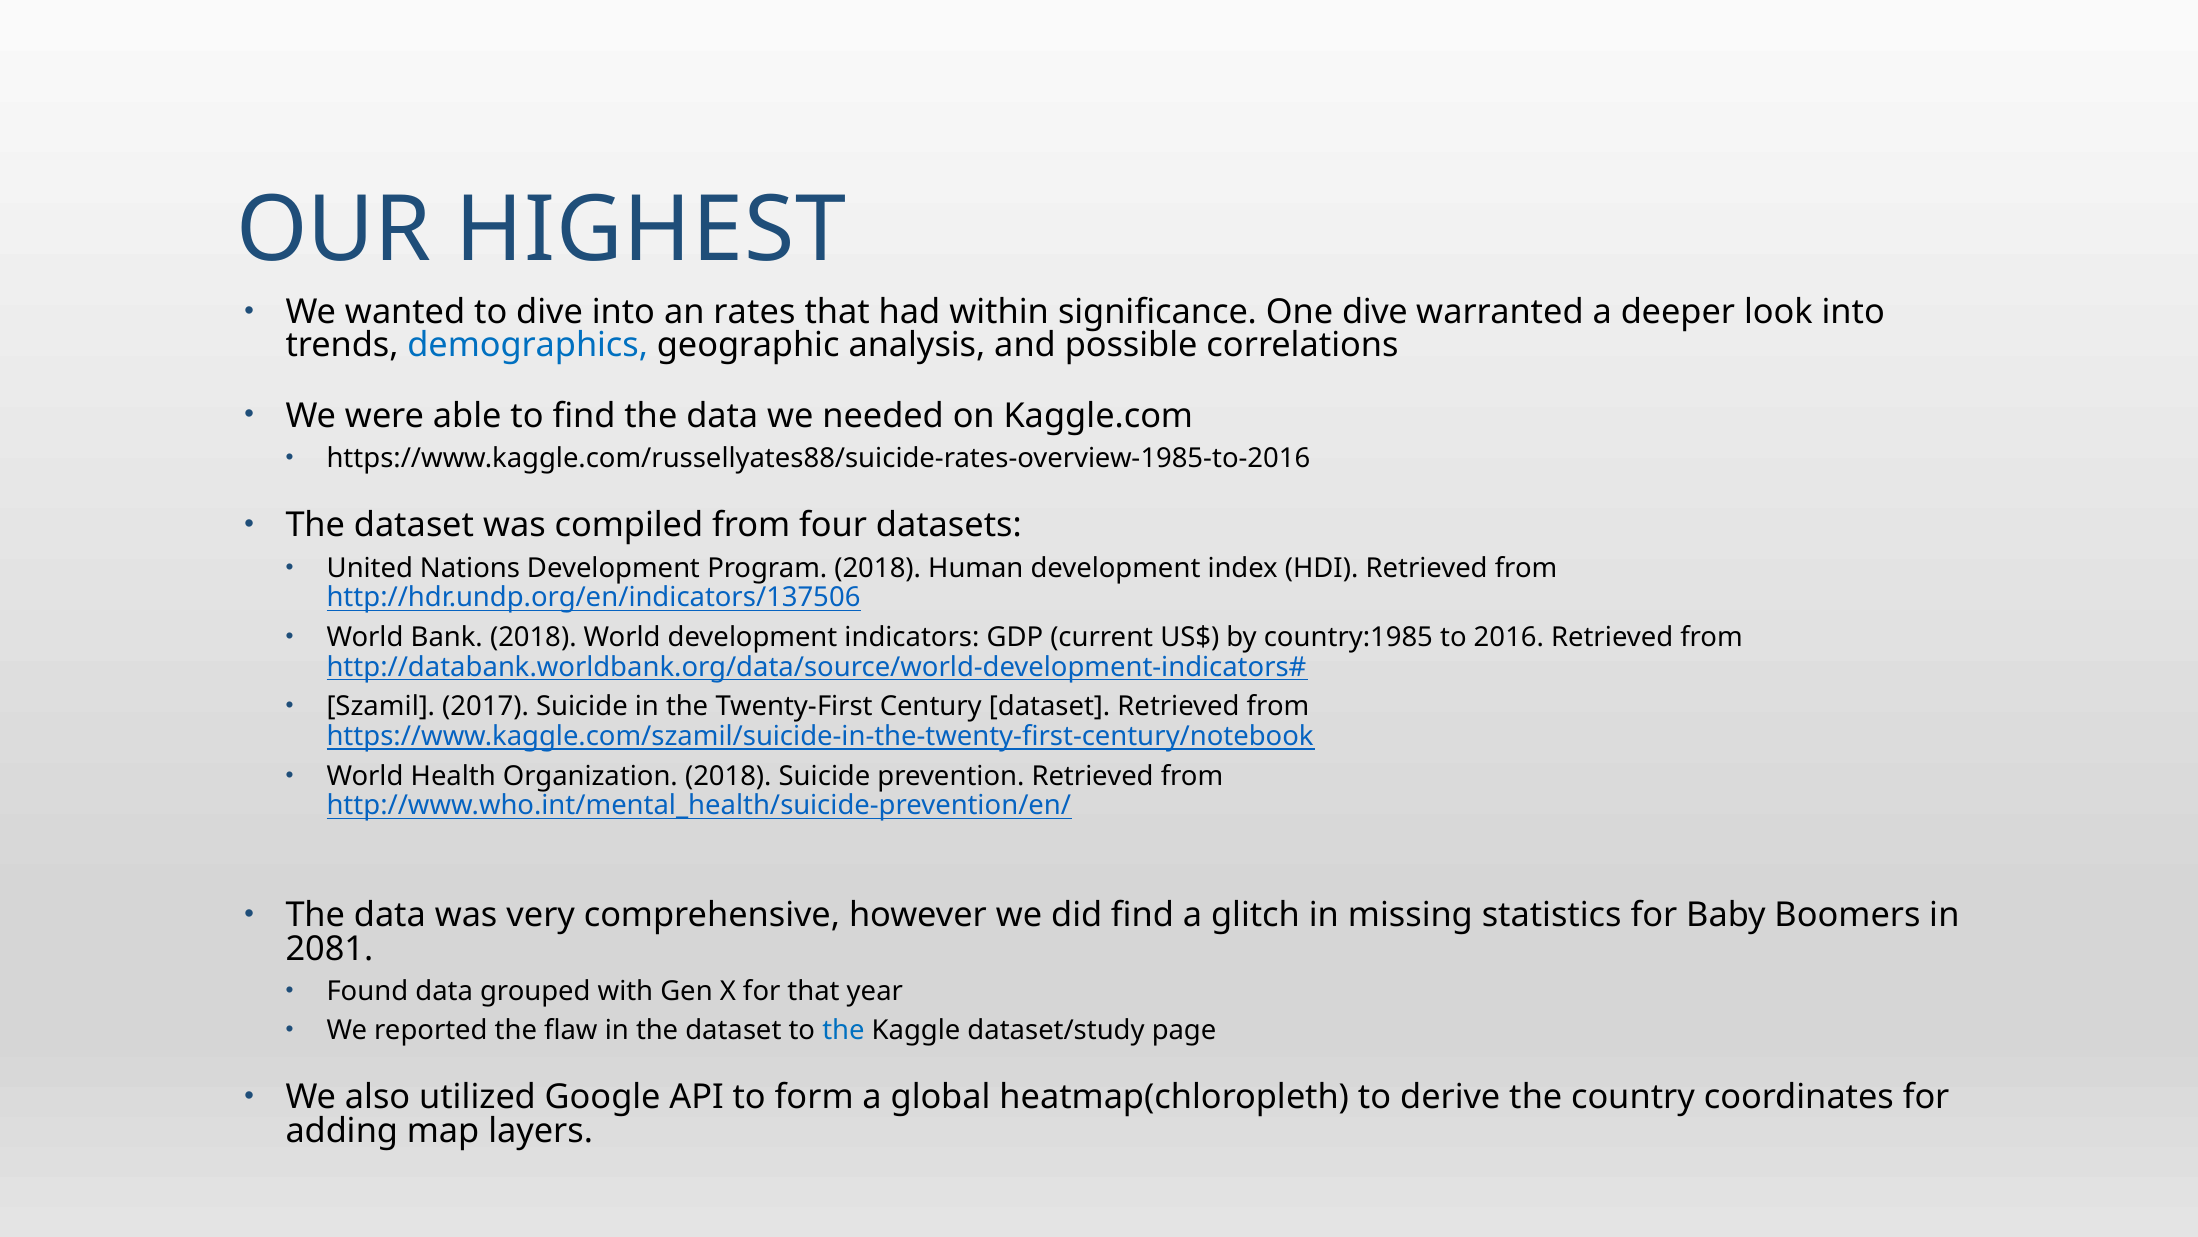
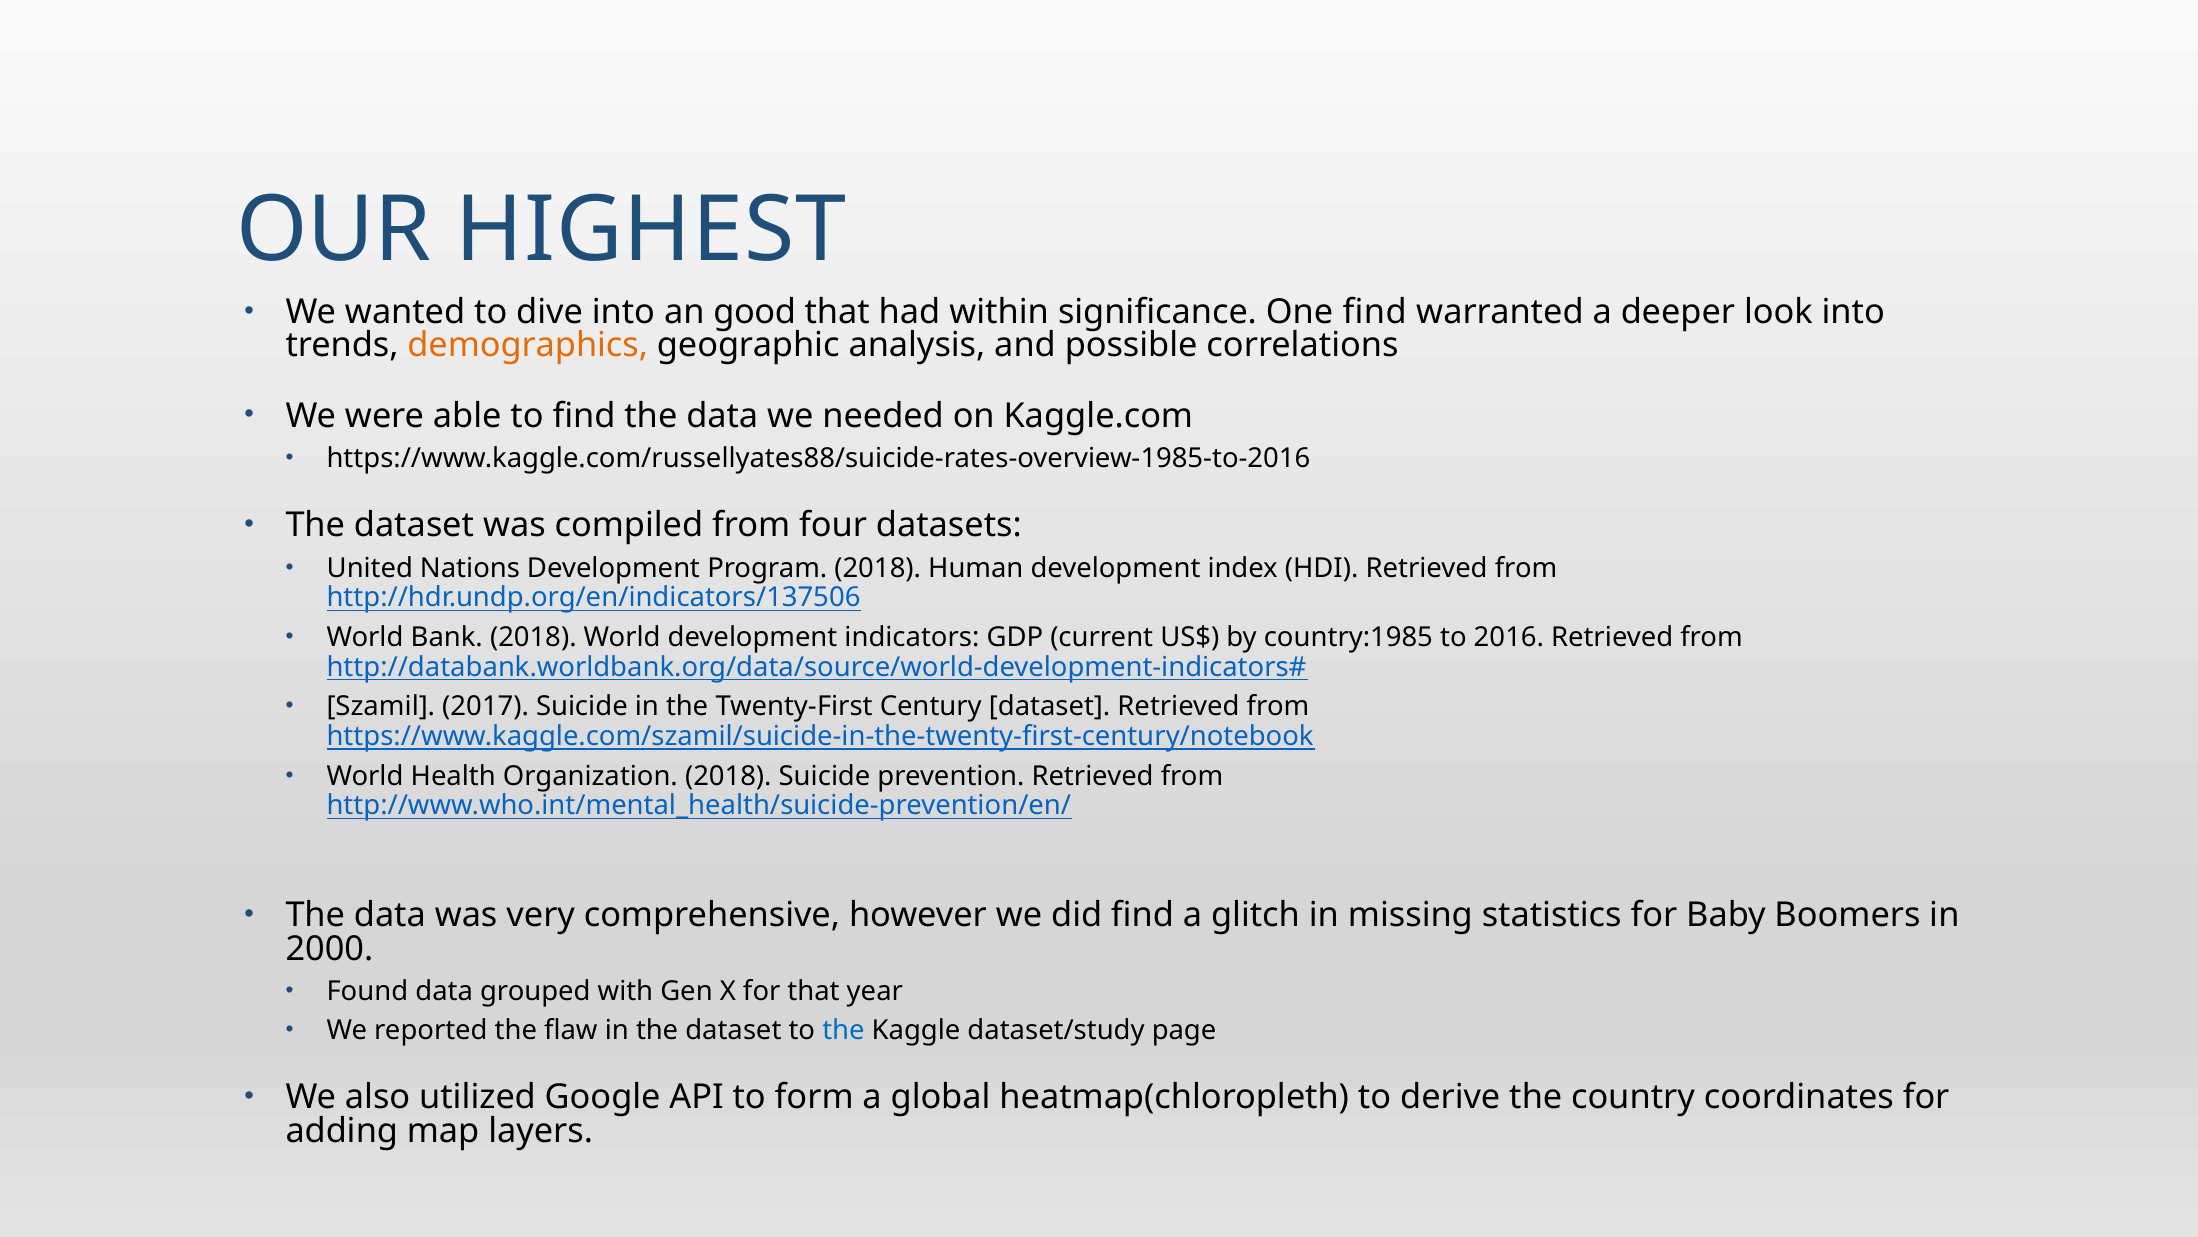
rates: rates -> good (755, 312)
One dive: dive -> find (1375, 312)
demographics colour: blue -> orange (528, 346)
2081: 2081 -> 2000 (329, 949)
